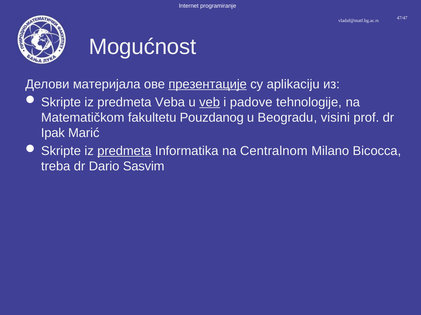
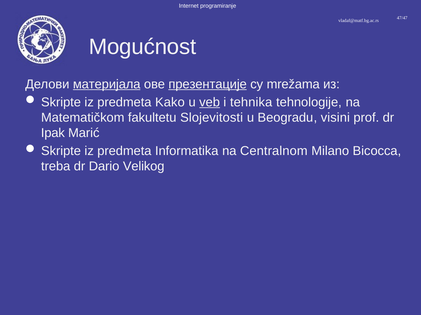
материјала underline: none -> present (107, 84)
aplikaciju: aplikaciju -> mrežama (293, 84)
Veba: Veba -> Kako (170, 102)
padove: padove -> tehnika (251, 102)
Pouzdanog: Pouzdanog -> Slojevitosti (212, 118)
predmeta underline: present -> none (124, 151)
Sasvim: Sasvim -> Velikog (144, 167)
